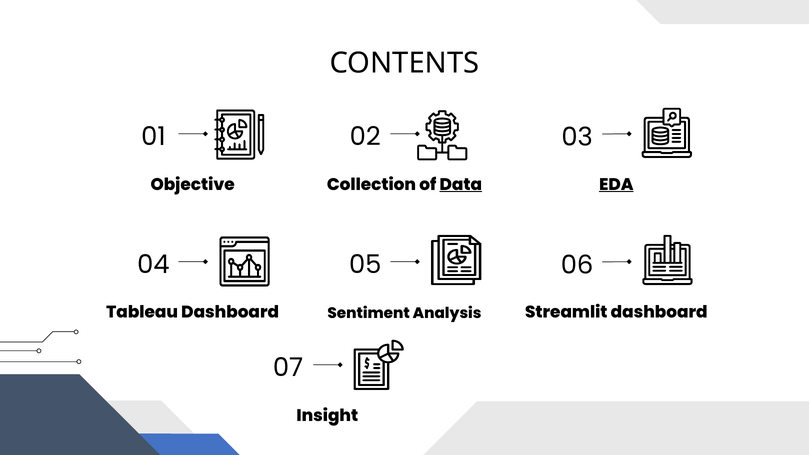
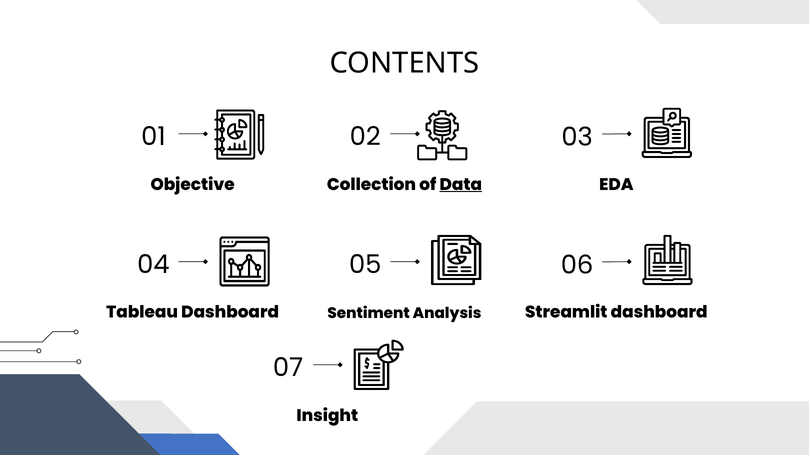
EDA underline: present -> none (616, 184)
